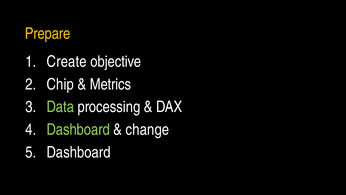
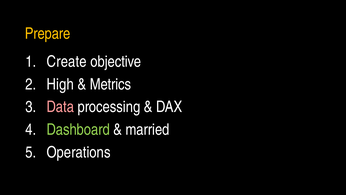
Chip: Chip -> High (60, 84)
Data colour: light green -> pink (60, 107)
change: change -> married (148, 129)
Dashboard: Dashboard -> Operations (79, 152)
